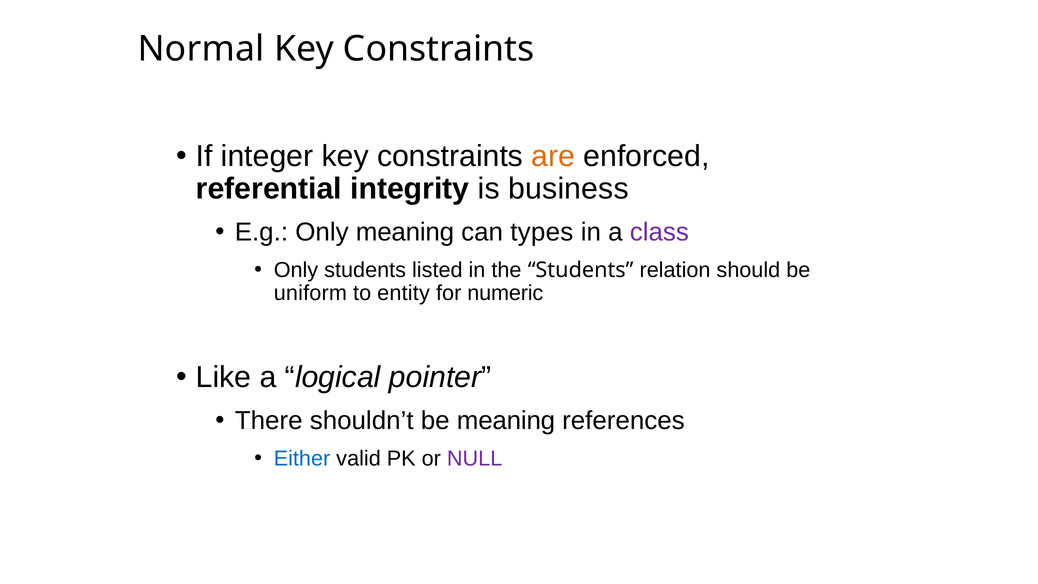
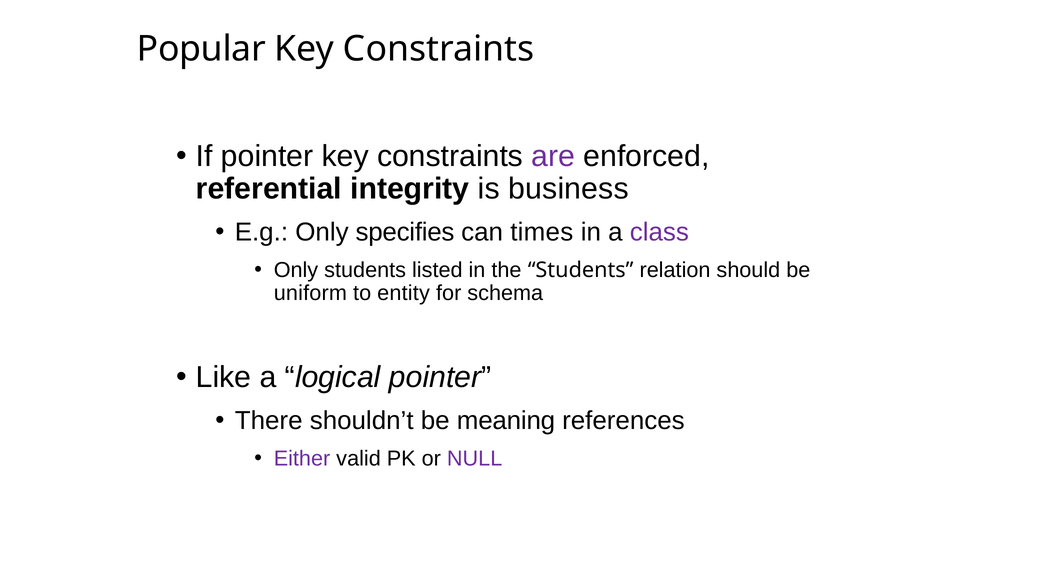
Normal: Normal -> Popular (201, 49)
If integer: integer -> pointer (267, 156)
are colour: orange -> purple (553, 156)
Only meaning: meaning -> specifies (405, 232)
types: types -> times (542, 232)
numeric: numeric -> schema (505, 293)
Either colour: blue -> purple (302, 458)
